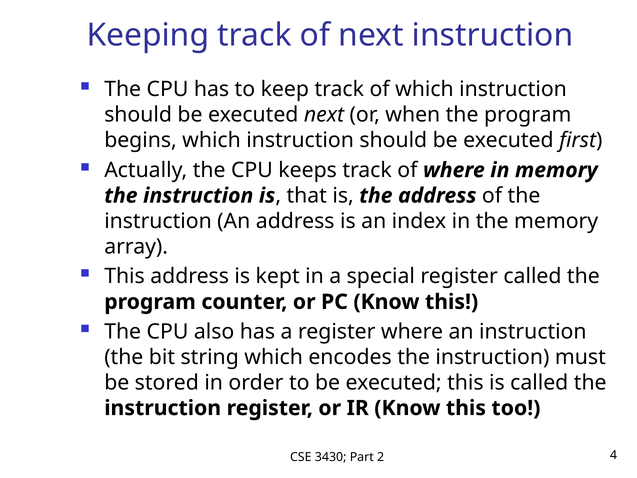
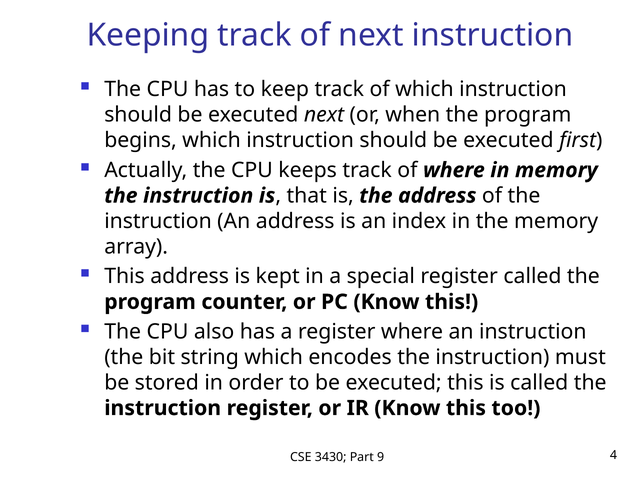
2: 2 -> 9 (381, 457)
